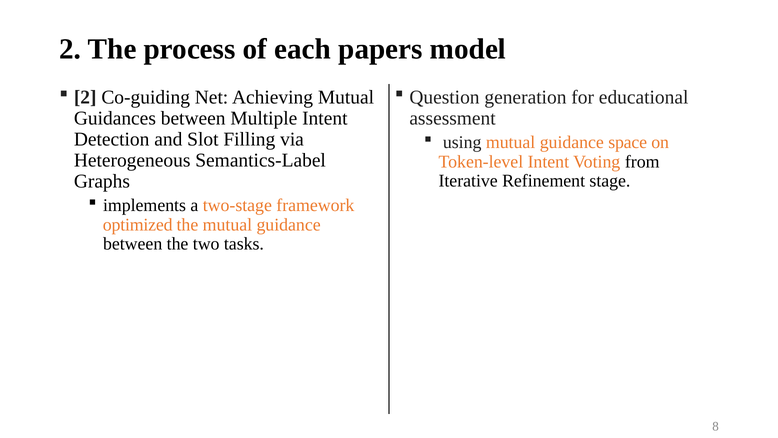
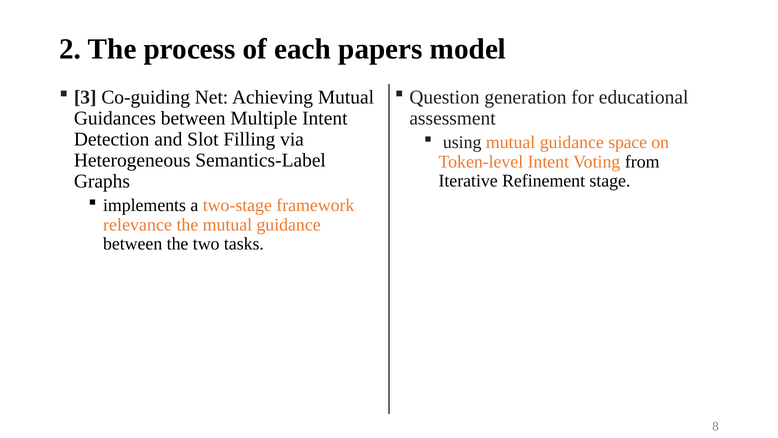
2: 2 -> 3 (85, 97)
optimized: optimized -> relevance (138, 225)
